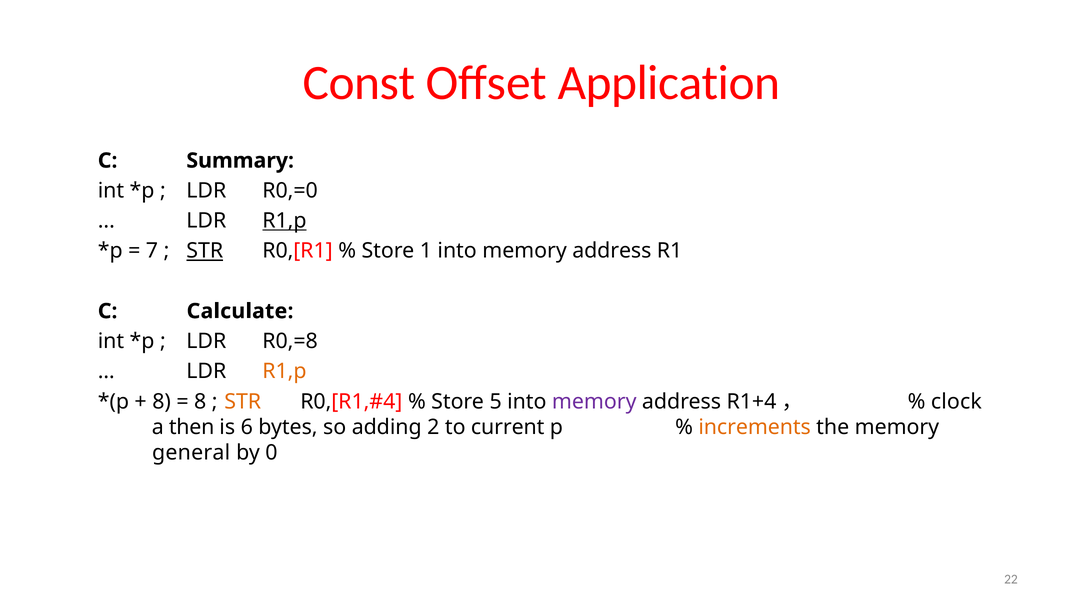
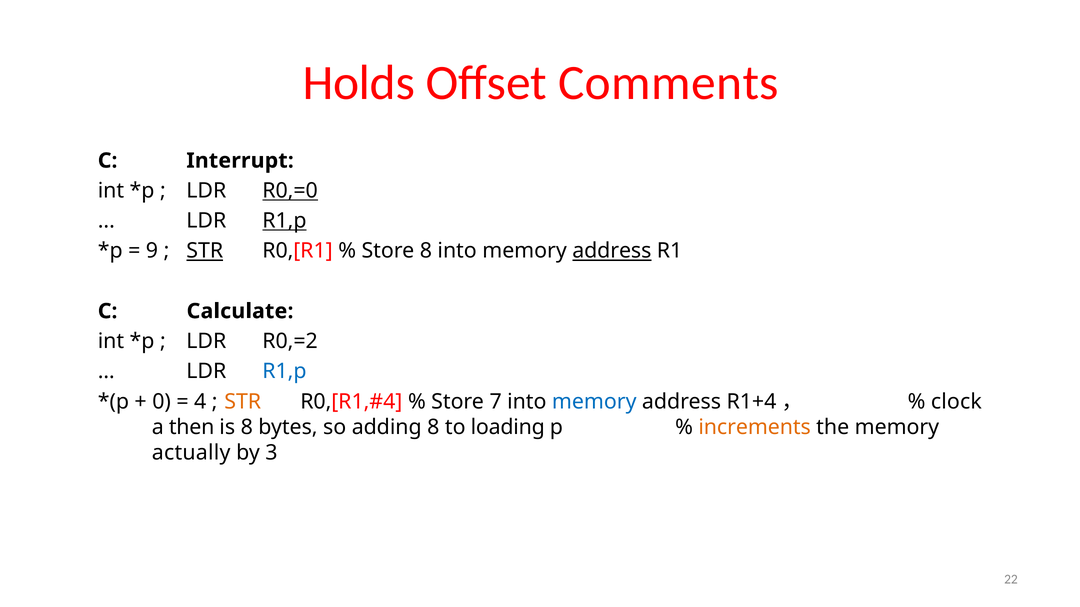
Const: Const -> Holds (359, 83)
Application: Application -> Comments (669, 83)
Summary: Summary -> Interrupt (240, 161)
R0,=0 underline: none -> present (290, 191)
7: 7 -> 9 (152, 251)
Store 1: 1 -> 8 (426, 251)
address underline: none -> present (612, 251)
R0,=8: R0,=8 -> R0,=2 (290, 342)
R1,p colour: orange -> blue (284, 372)
8: 8 -> 0 (162, 402)
8: 8 -> 4 (200, 402)
5: 5 -> 7 (496, 402)
memory colour: purple -> blue (594, 402)
is 6: 6 -> 8 (247, 427)
adding 2: 2 -> 8 (433, 427)
current: current -> loading (508, 427)
general: general -> actually (191, 453)
0: 0 -> 3 (271, 453)
